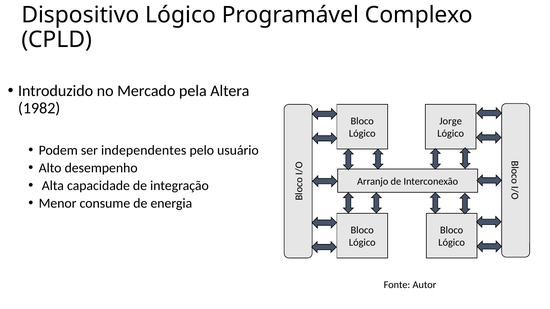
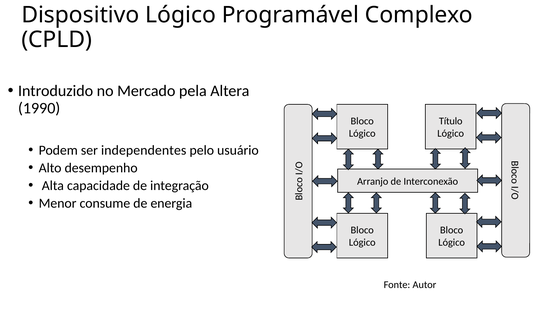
1982: 1982 -> 1990 (39, 108)
Jorge: Jorge -> Título (451, 121)
